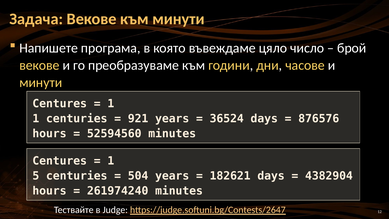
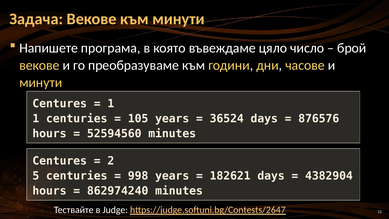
921: 921 -> 105 (138, 119)
1: 1 -> 2 (111, 161)
504: 504 -> 998 (138, 176)
261974240: 261974240 -> 862974240 (118, 191)
